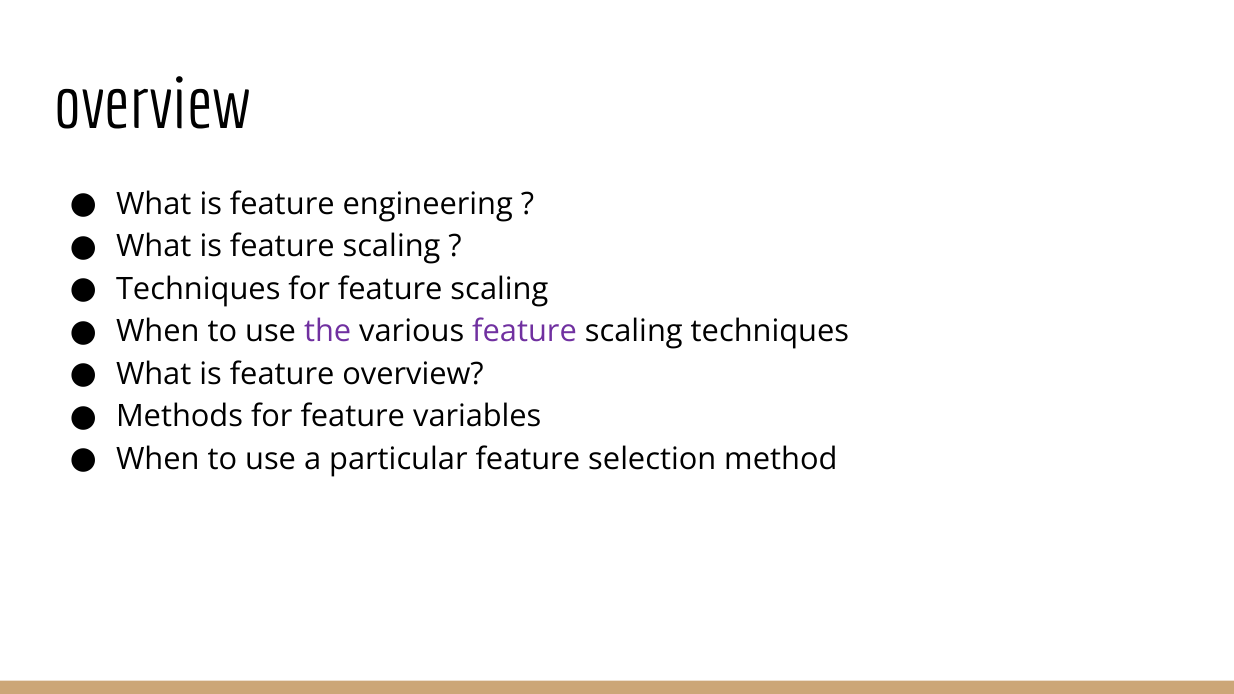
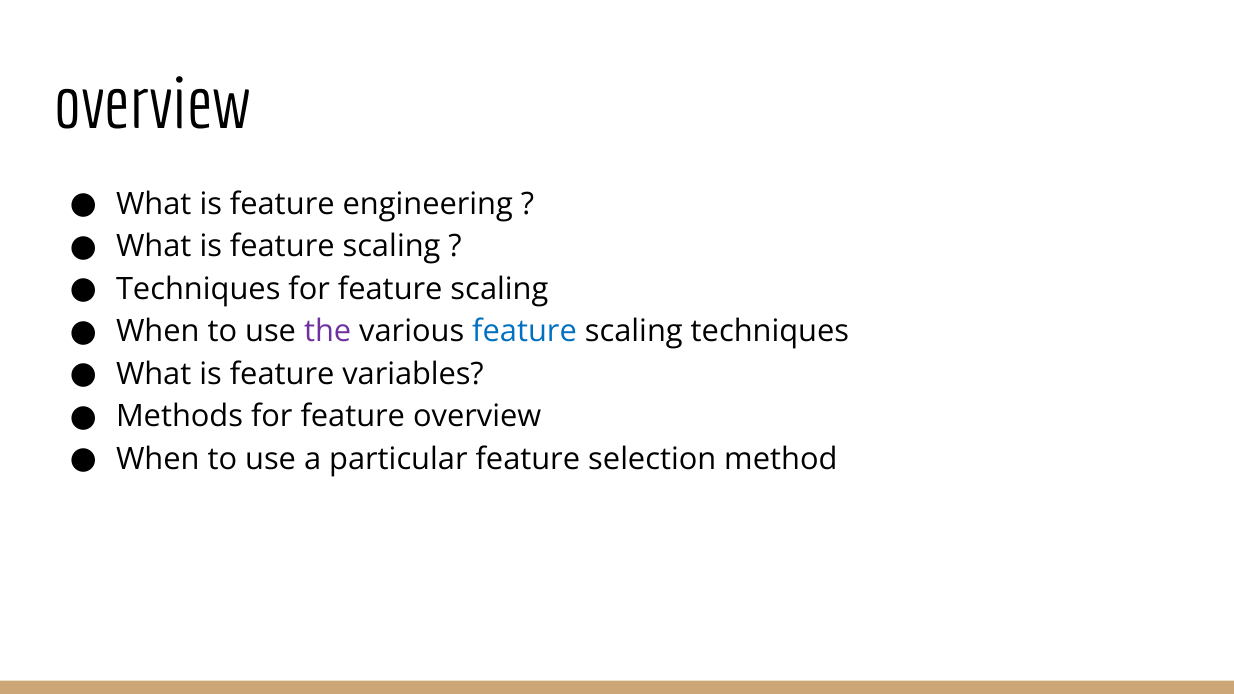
feature colour: purple -> blue (525, 332)
feature overview: overview -> variables (413, 374)
feature variables: variables -> overview (477, 417)
